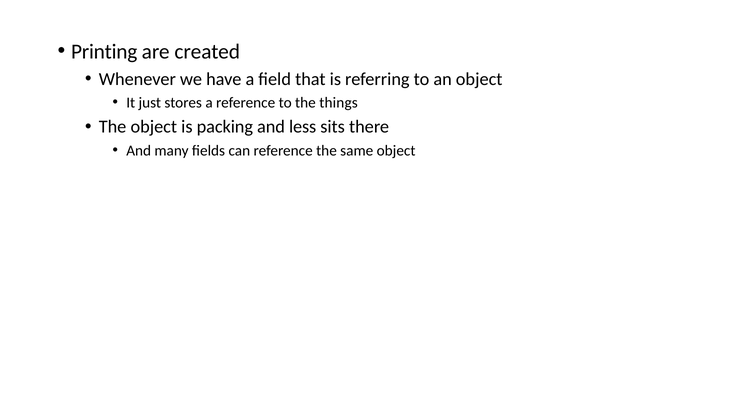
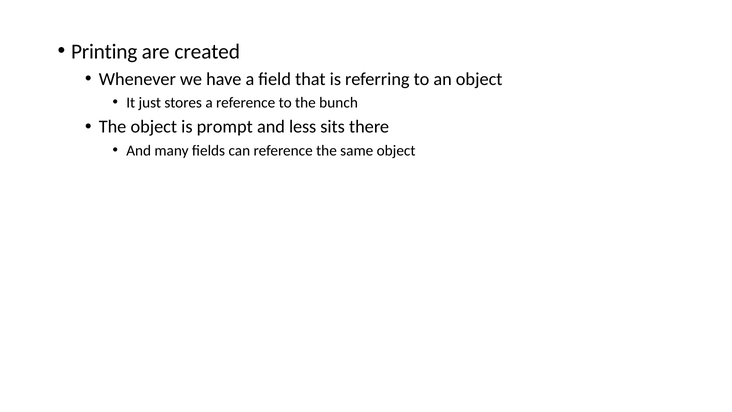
things: things -> bunch (339, 103)
packing: packing -> prompt (225, 127)
